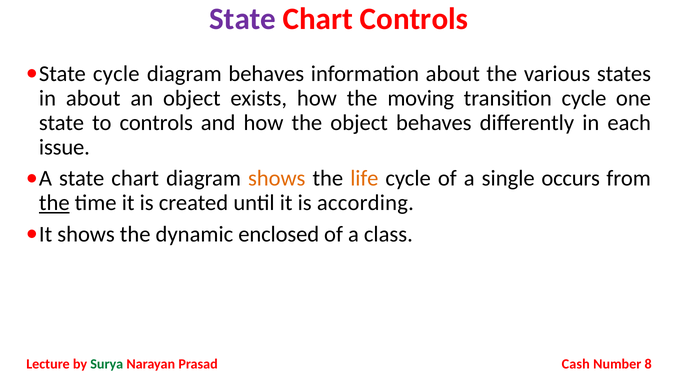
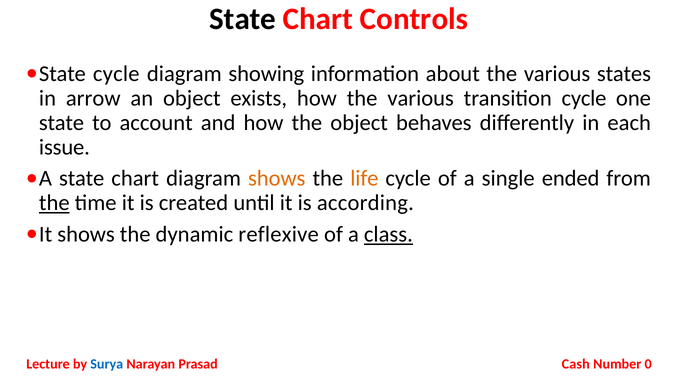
State colour: purple -> black (243, 19)
diagram behaves: behaves -> showing (266, 74)
in about: about -> arrow (93, 98)
how the moving: moving -> various (421, 98)
to controls: controls -> account (156, 123)
occurs: occurs -> ended (571, 179)
enclosed: enclosed -> reflexive (279, 235)
class underline: none -> present (388, 235)
Surya colour: green -> blue (107, 365)
8: 8 -> 0 (648, 364)
